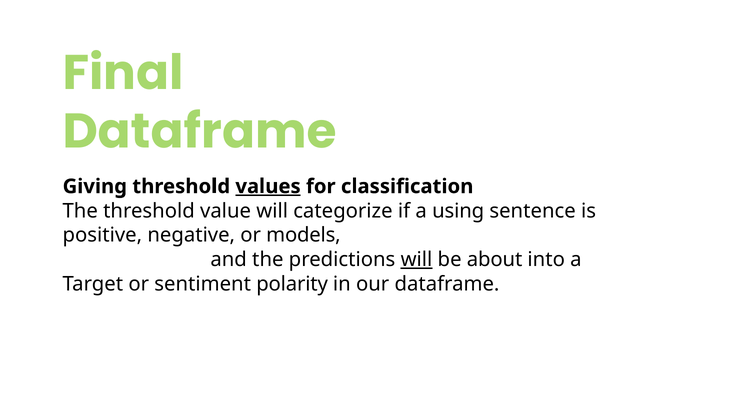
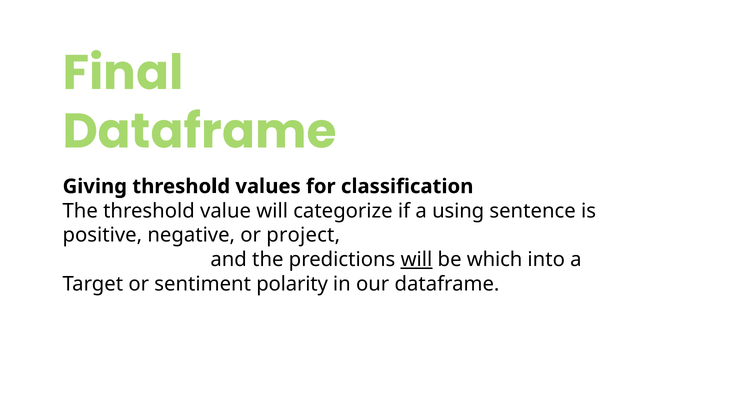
values underline: present -> none (268, 186)
models: models -> project (303, 235)
about: about -> which (495, 259)
